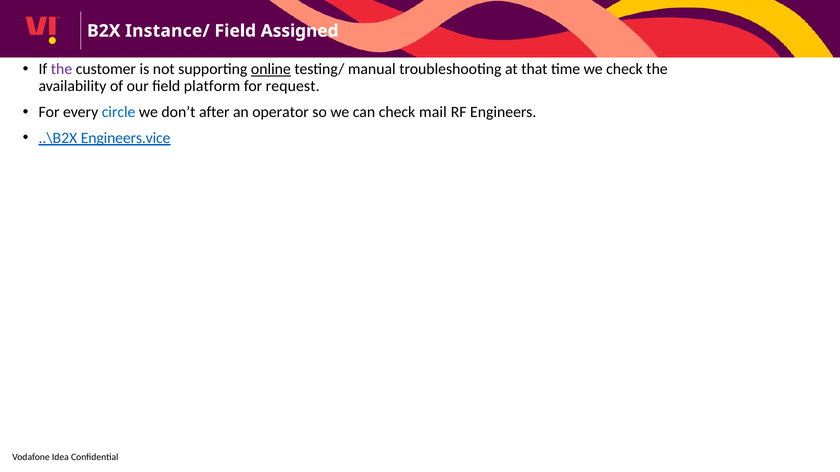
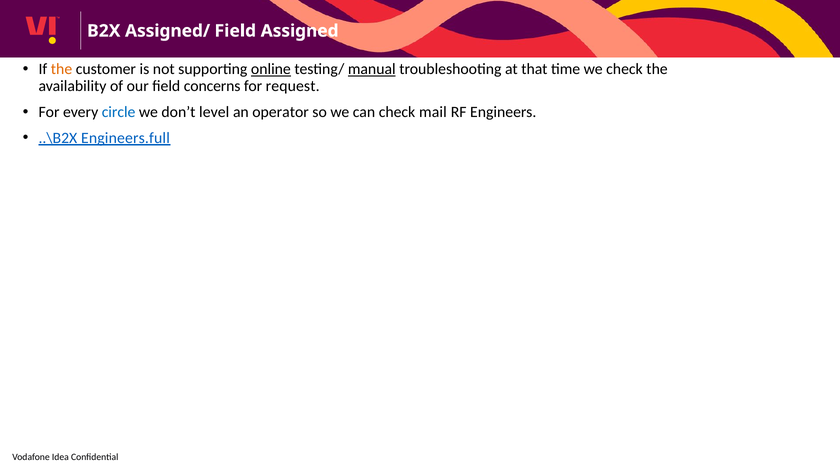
Instance/: Instance/ -> Assigned/ (168, 31)
the colour: purple -> orange (62, 69)
manual underline: none -> present (372, 69)
platform: platform -> concerns (212, 86)
after: after -> level (214, 112)
Engineers.vice: Engineers.vice -> Engineers.full (125, 138)
